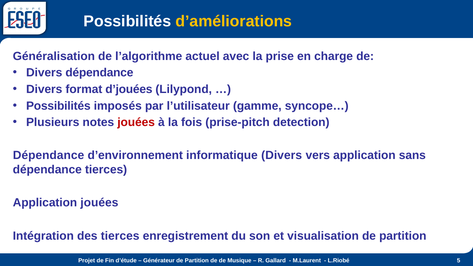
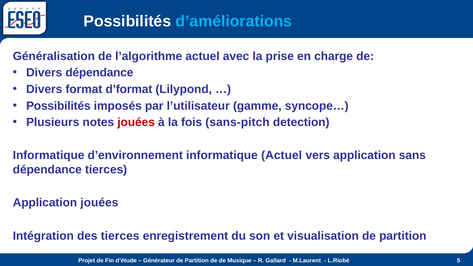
d’améliorations colour: yellow -> light blue (234, 21)
d’jouées: d’jouées -> d’format (129, 89)
prise-pitch: prise-pitch -> sans-pitch (237, 122)
Dépendance: Dépendance -> Informatique (49, 155)
informatique Divers: Divers -> Actuel (282, 155)
